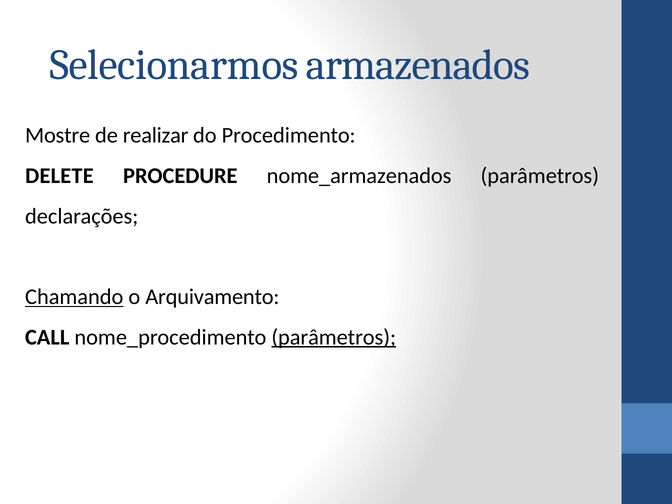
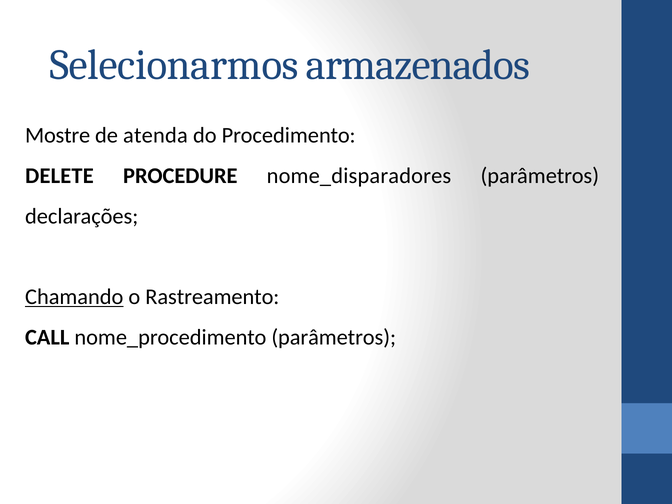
realizar: realizar -> atenda (155, 136)
nome_armazenados: nome_armazenados -> nome_disparadores (359, 176)
Arquivamento: Arquivamento -> Rastreamento (212, 297)
parâmetros underline: present -> none (334, 337)
